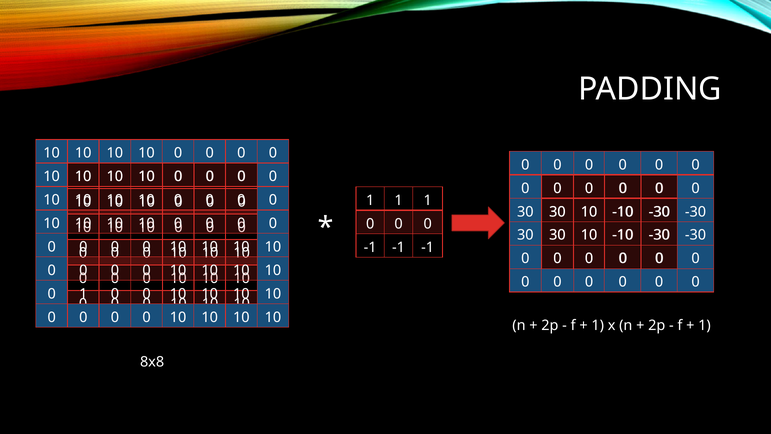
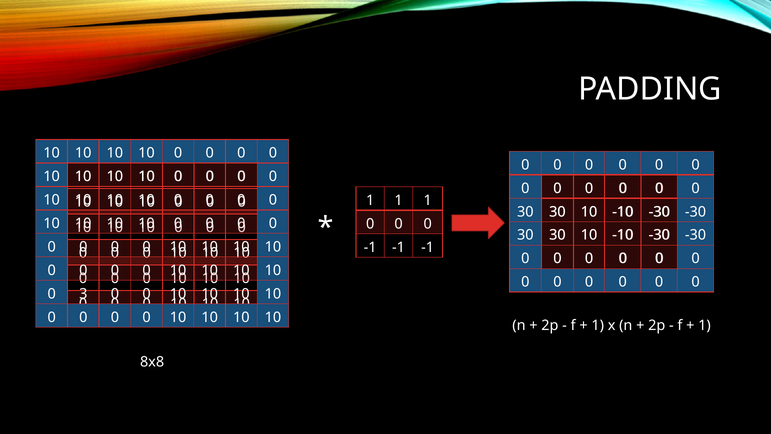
0 1: 1 -> 3 (83, 294)
